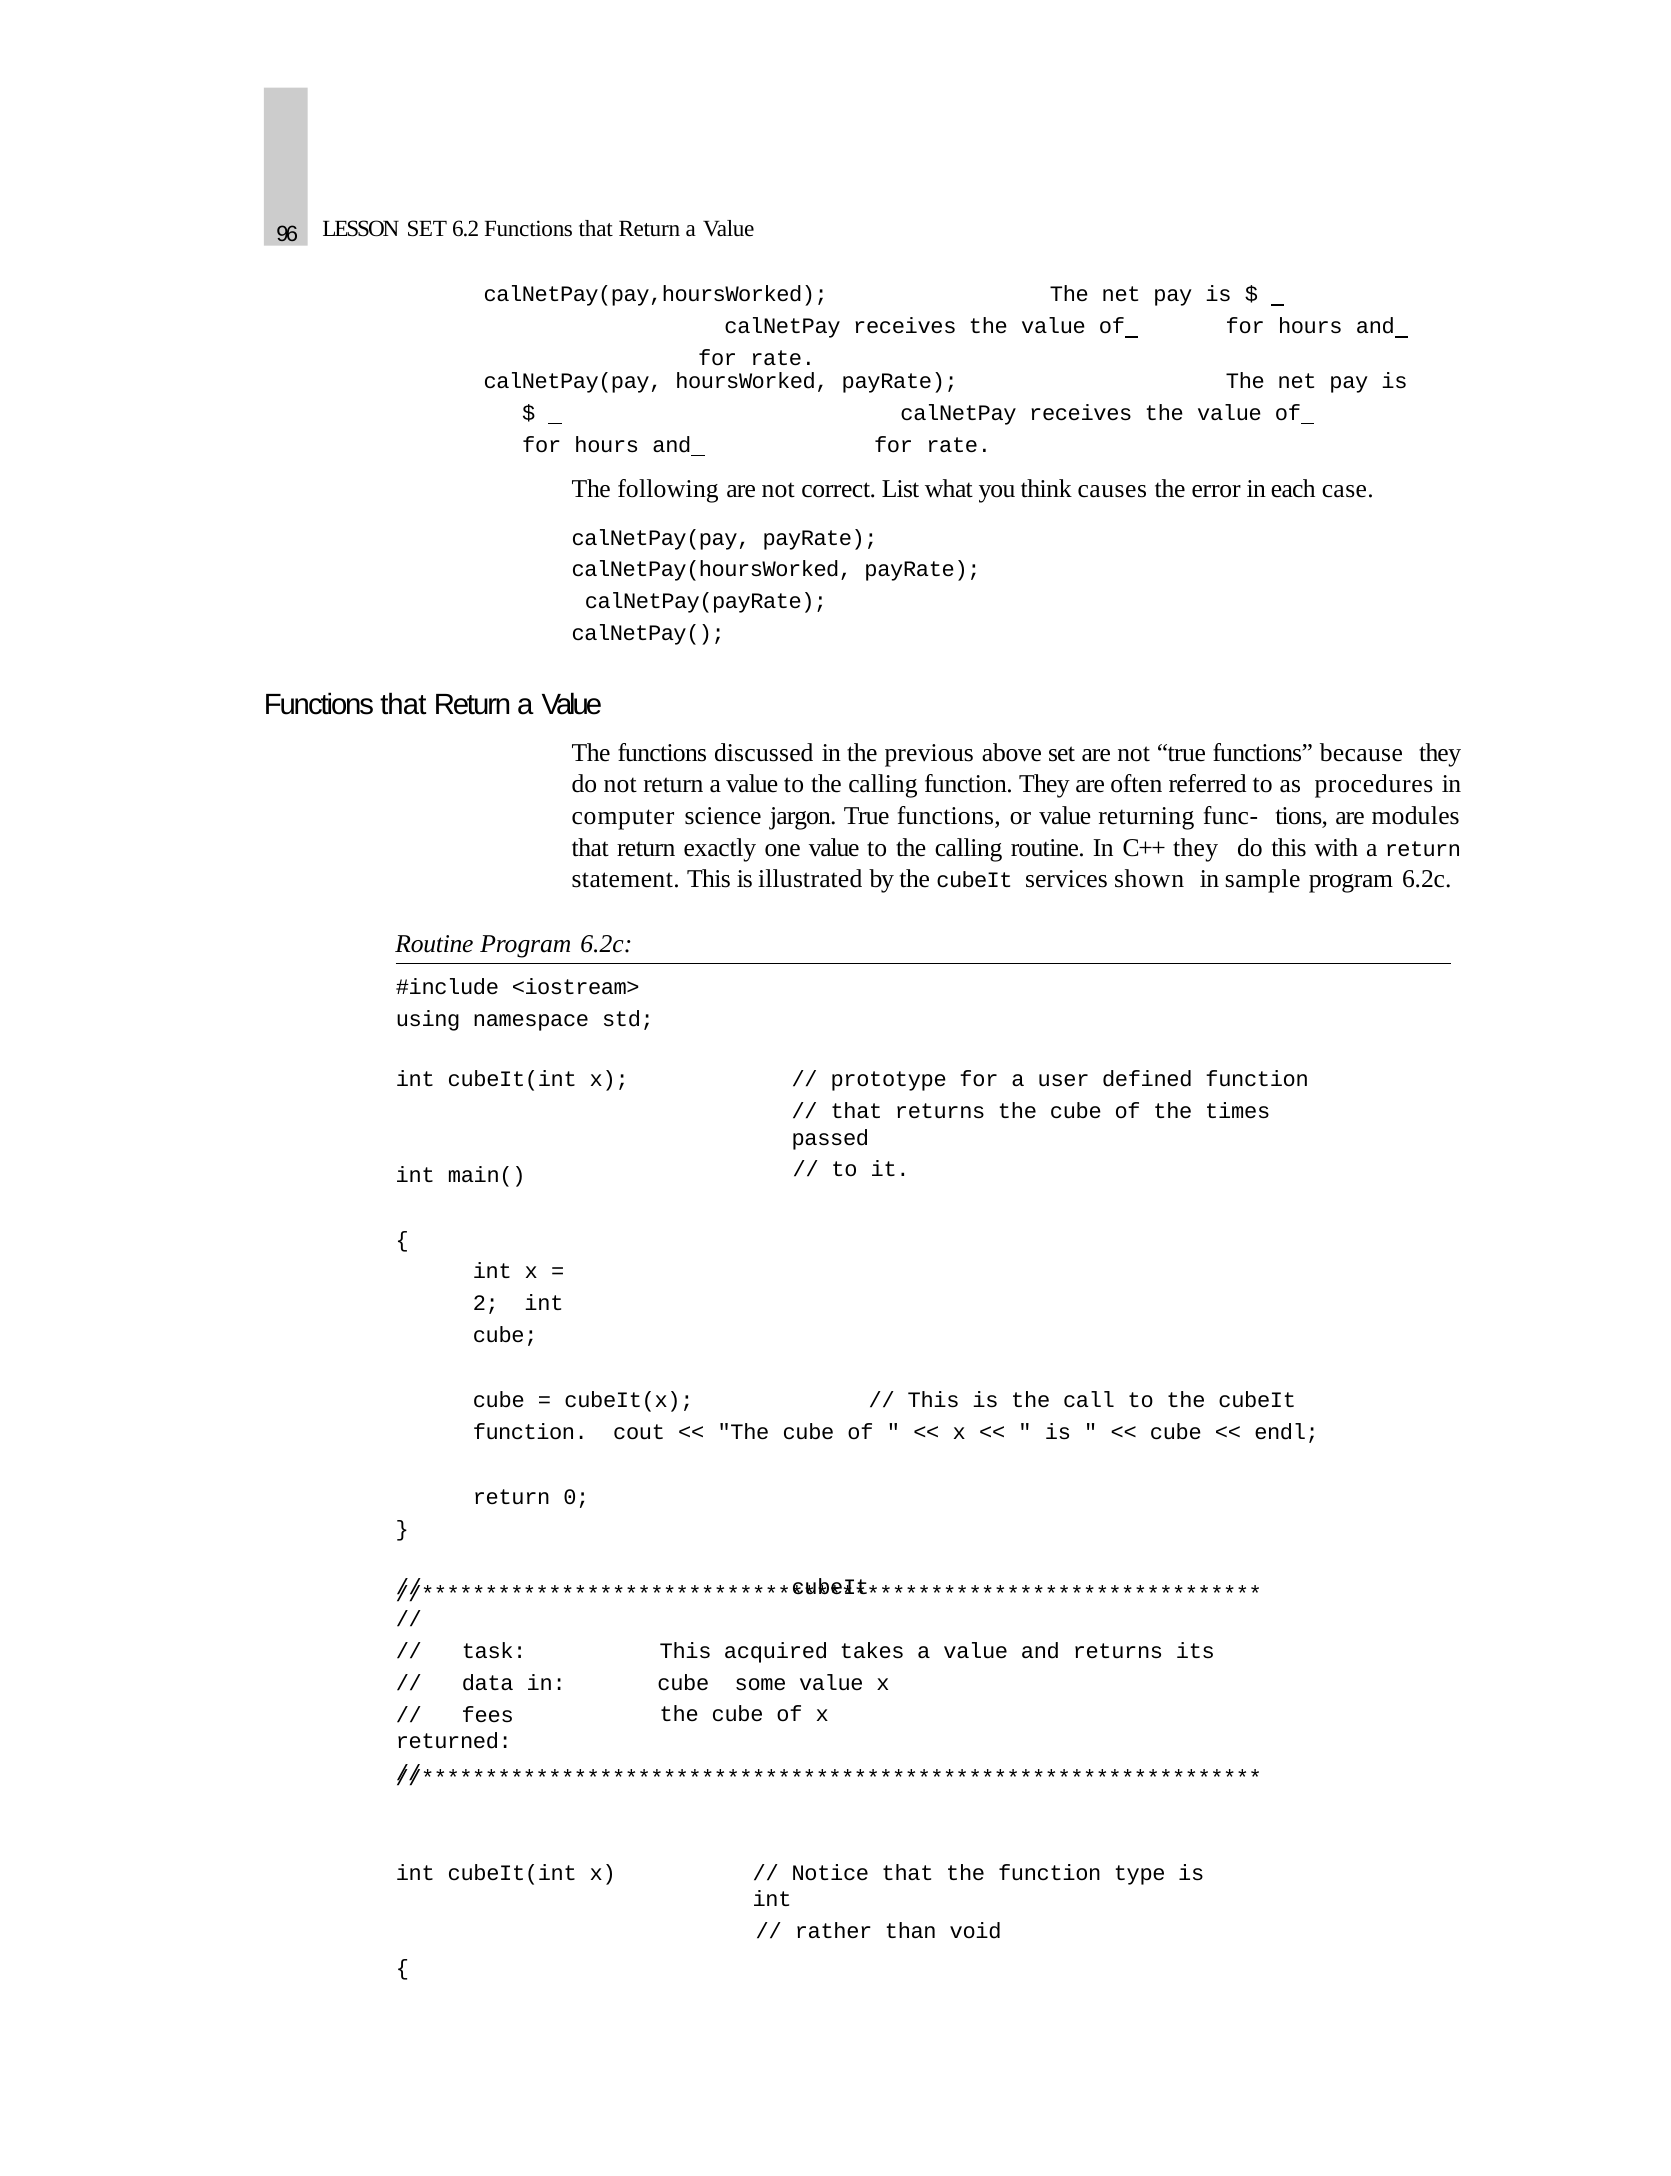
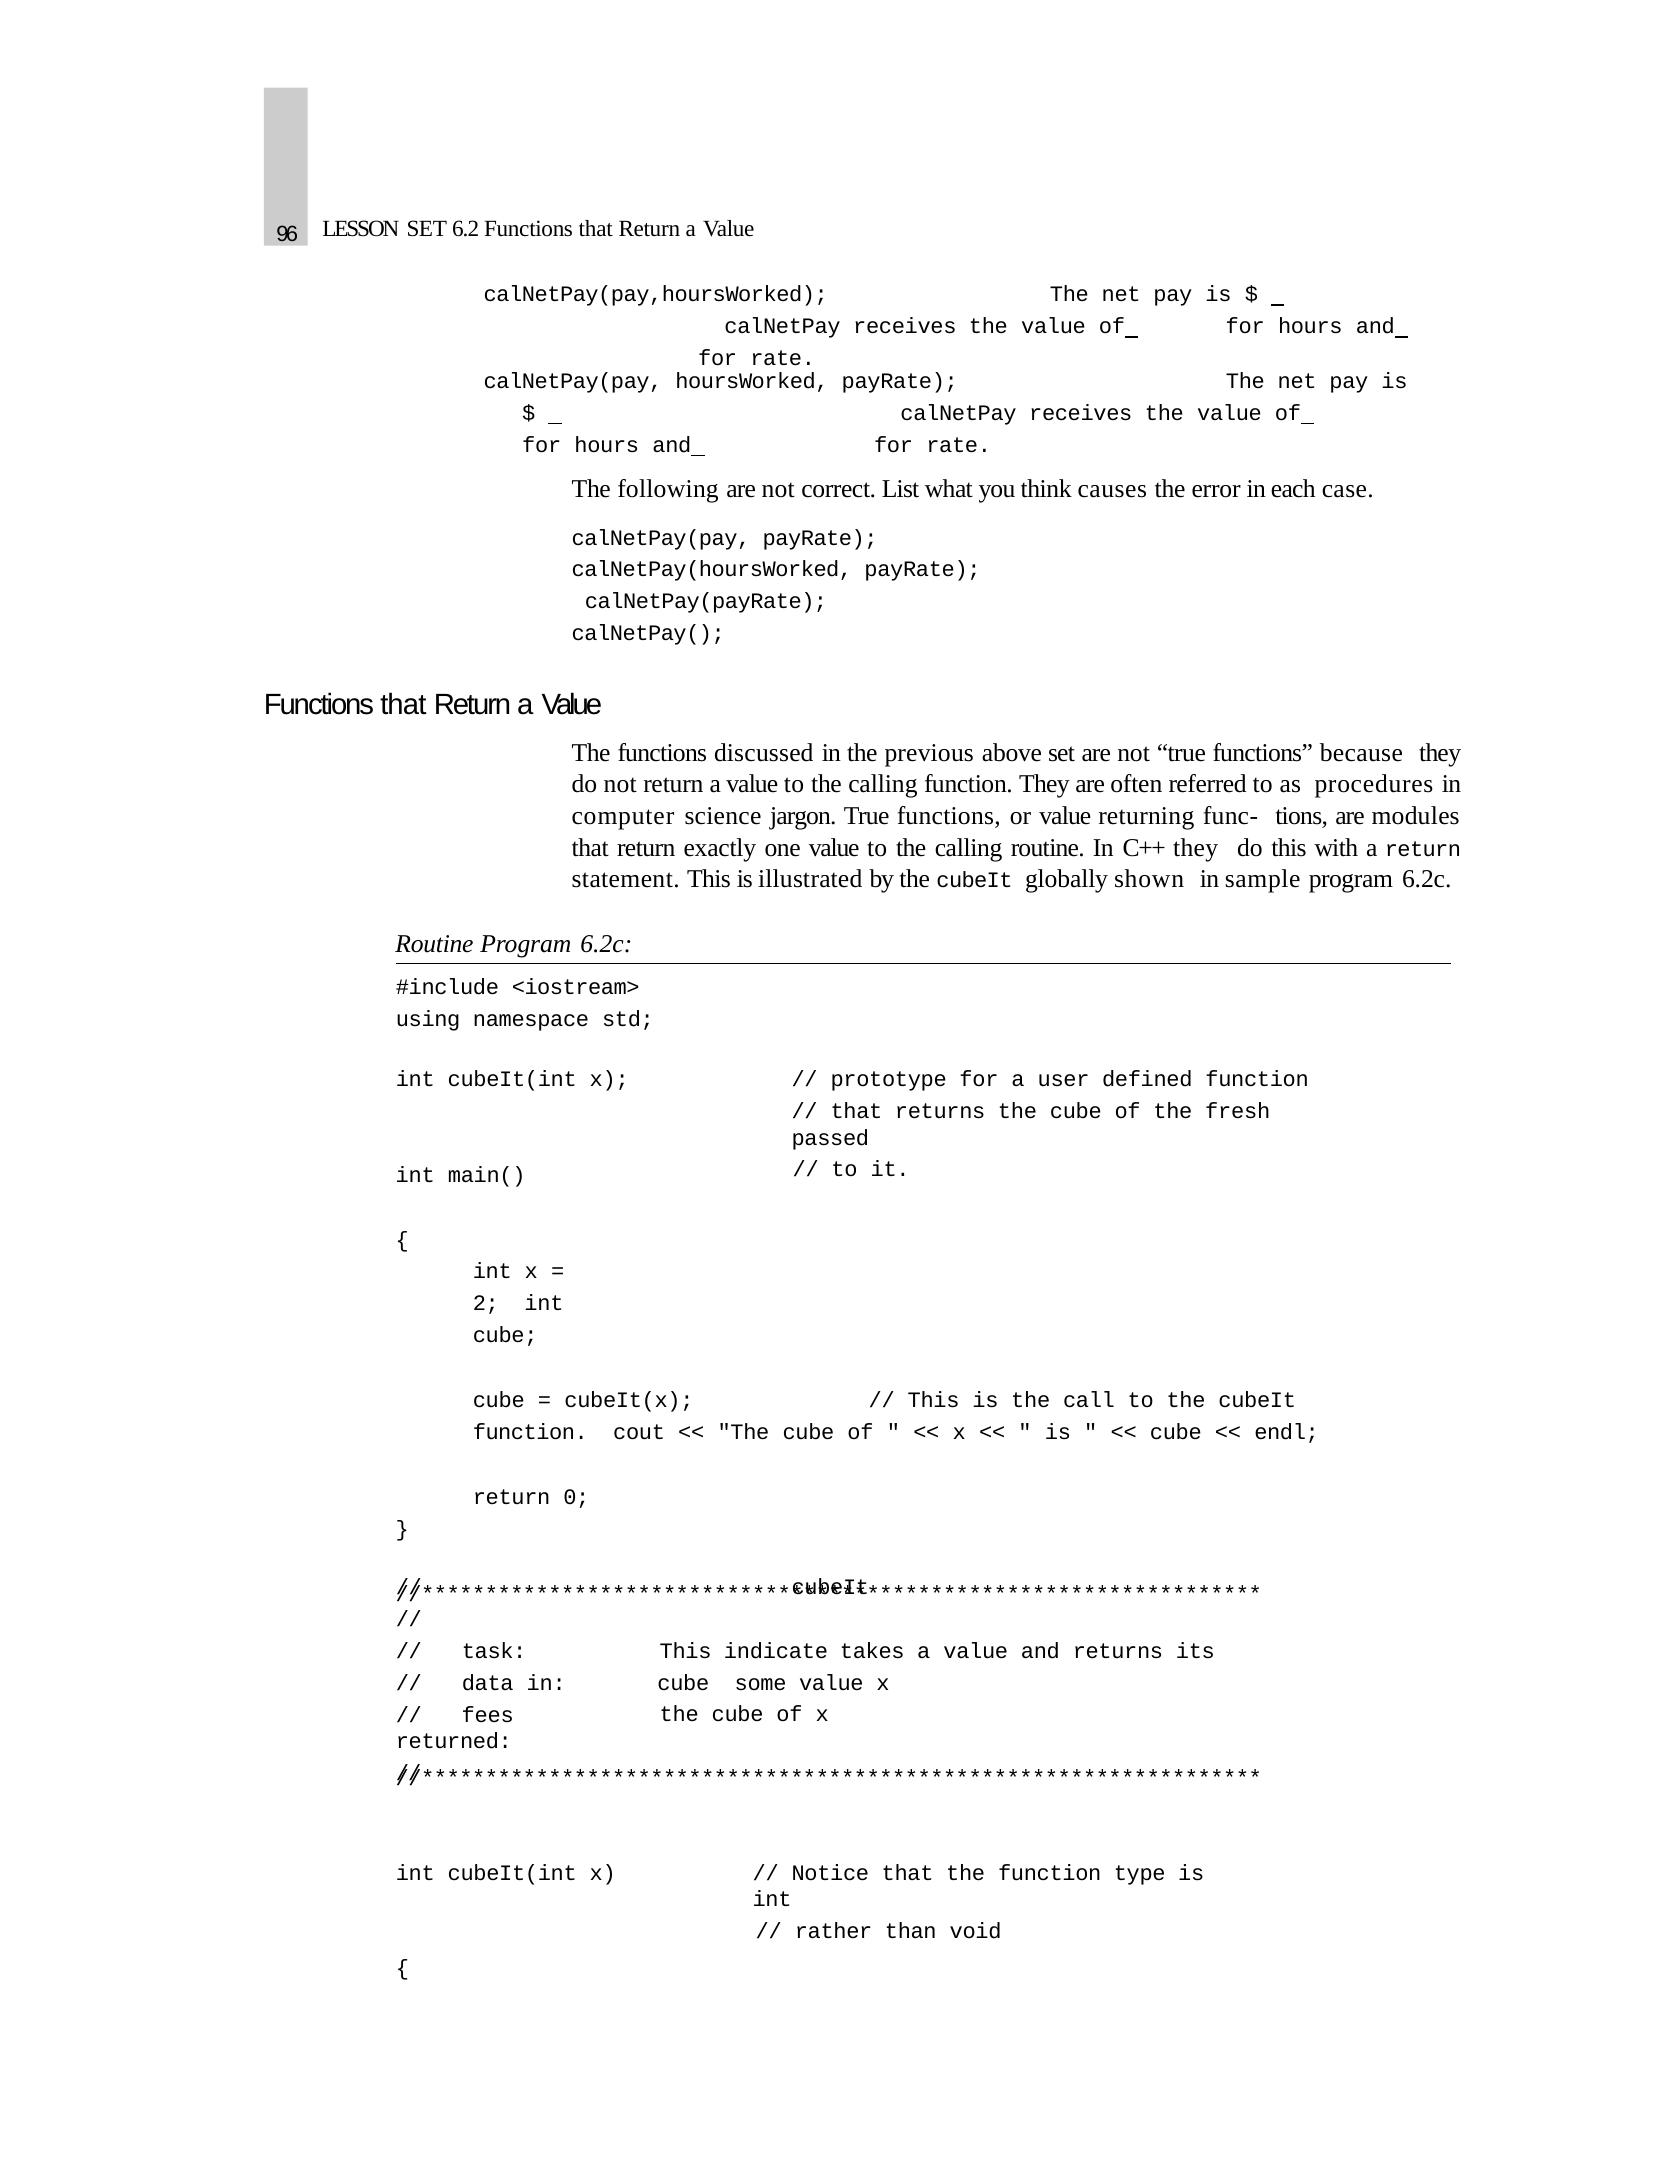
services: services -> globally (1067, 880)
times: times -> fresh (1238, 1112)
acquired: acquired -> indicate (776, 1652)
